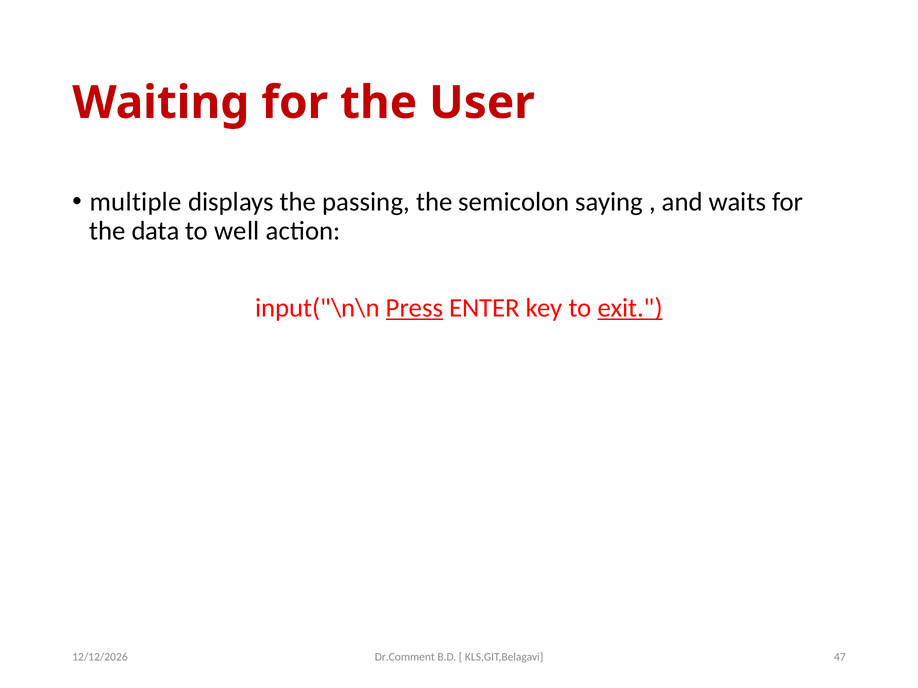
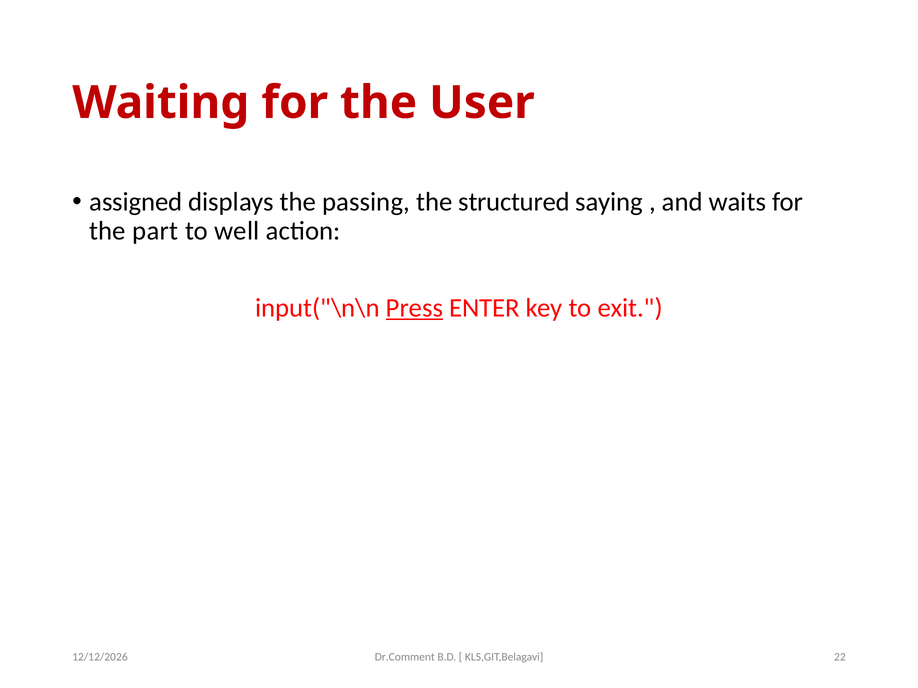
multiple: multiple -> assigned (136, 202)
semicolon: semicolon -> structured (514, 202)
data: data -> part (155, 231)
exit underline: present -> none (630, 308)
47: 47 -> 22 (840, 657)
